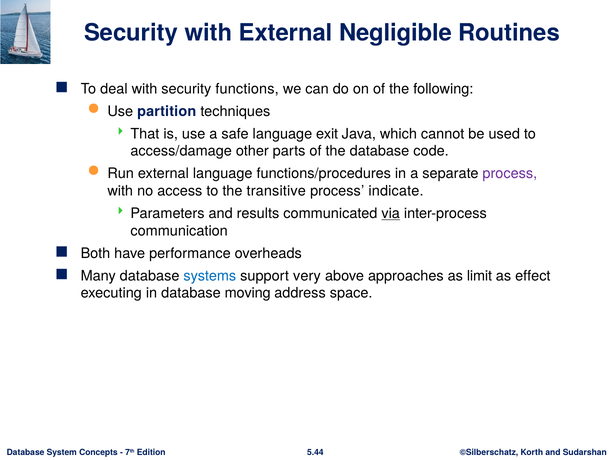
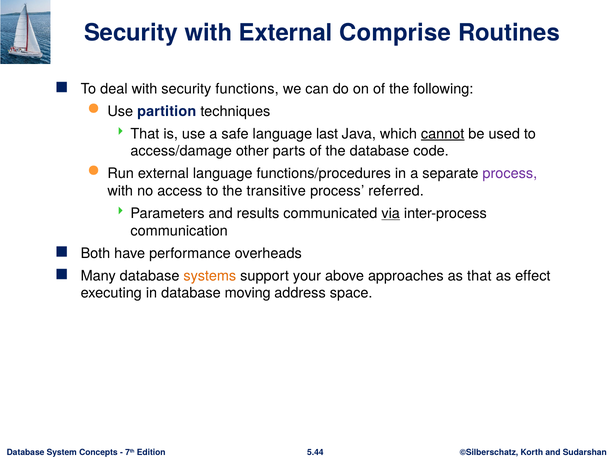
Negligible: Negligible -> Comprise (395, 33)
exit: exit -> last (327, 134)
cannot underline: none -> present (443, 134)
indicate: indicate -> referred (396, 191)
systems colour: blue -> orange (210, 276)
very: very -> your (307, 276)
as limit: limit -> that (479, 276)
